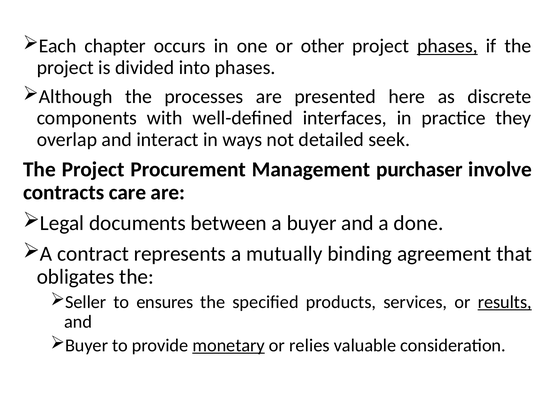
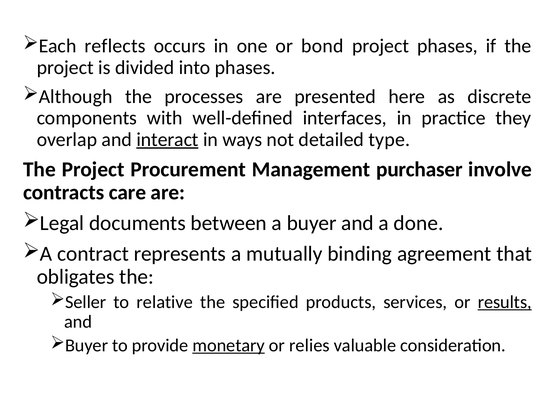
chapter: chapter -> reflects (115, 46)
other: other -> bond (322, 46)
phases underline: present -> none (447, 46)
interact underline: none -> present (167, 139)
seek: seek -> type (389, 139)
ensures: ensures -> relative (165, 302)
